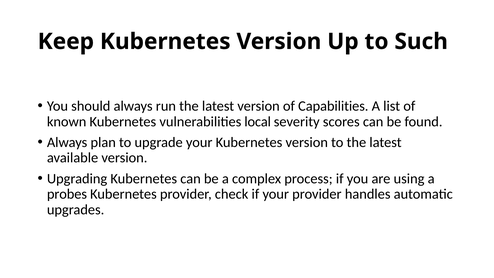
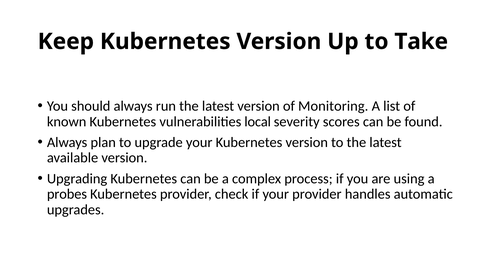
Such: Such -> Take (421, 41)
Capabilities: Capabilities -> Monitoring (333, 106)
